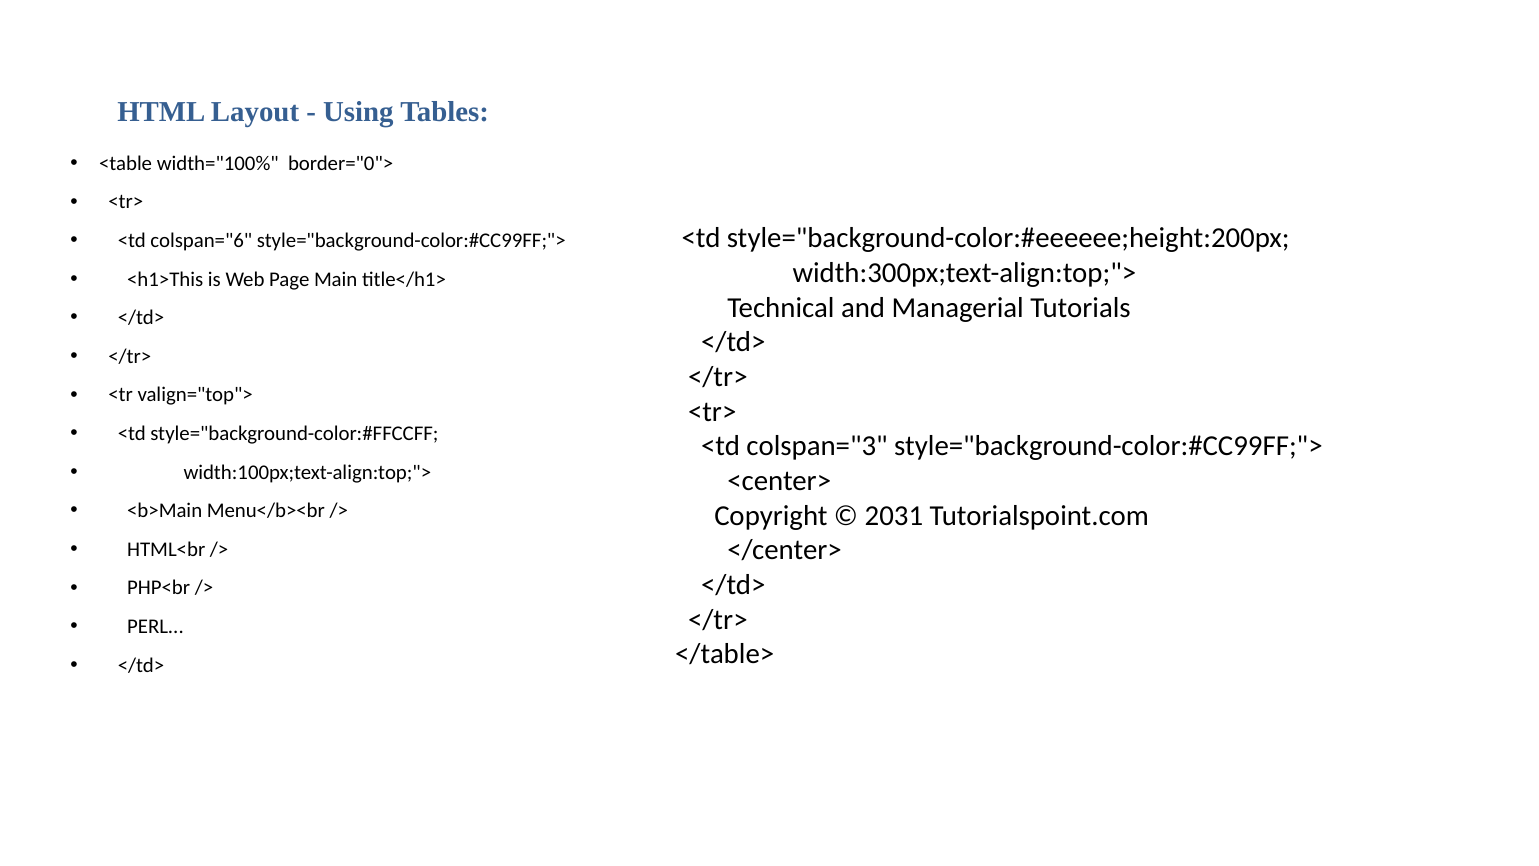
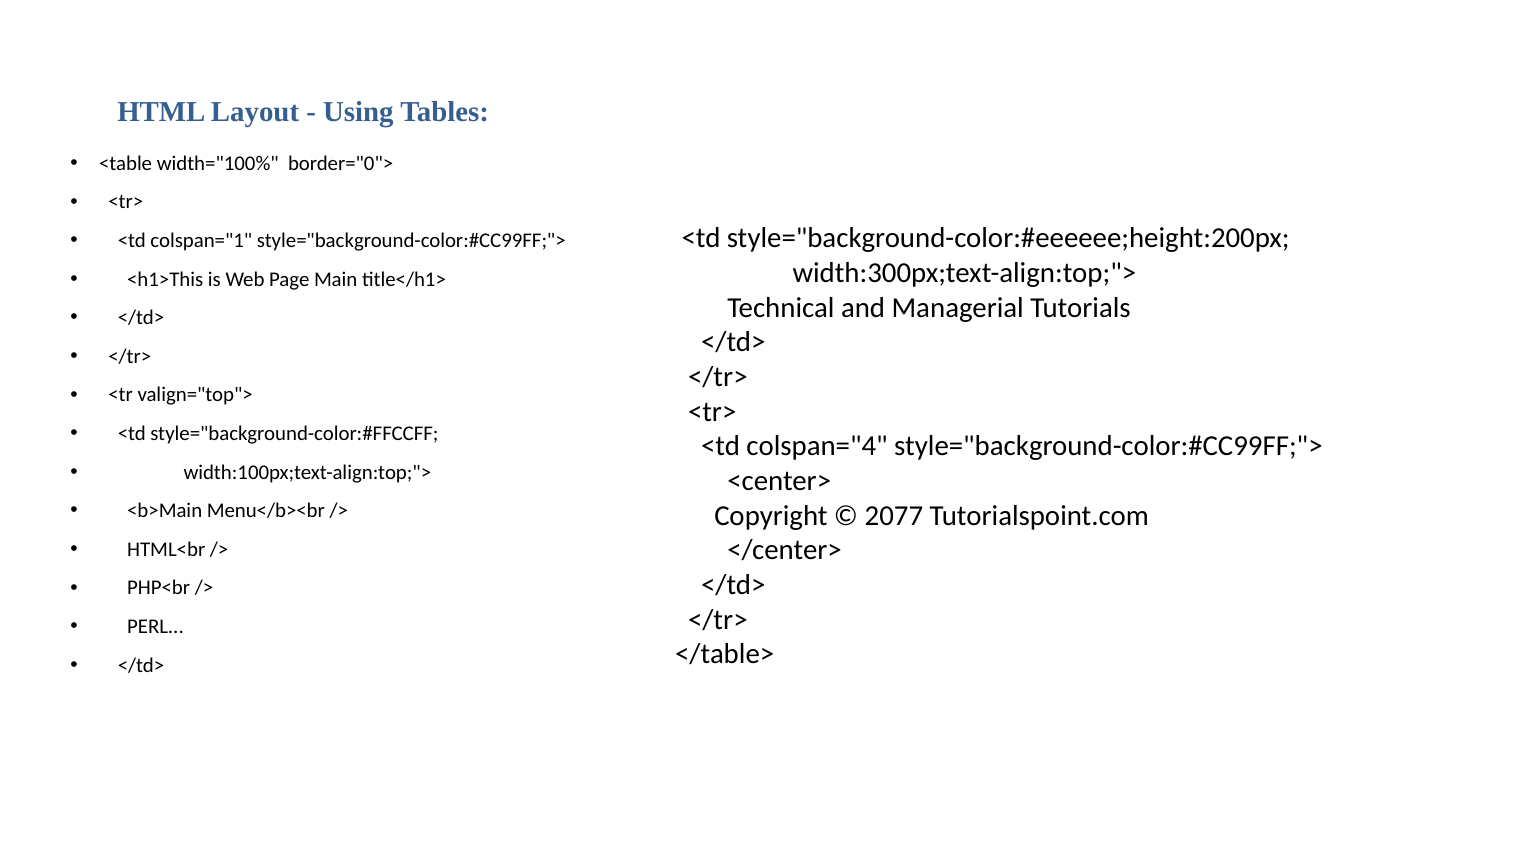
colspan="6: colspan="6 -> colspan="1 (201, 241)
colspan="3: colspan="3 -> colspan="4 (817, 446)
2031: 2031 -> 2077 (894, 515)
